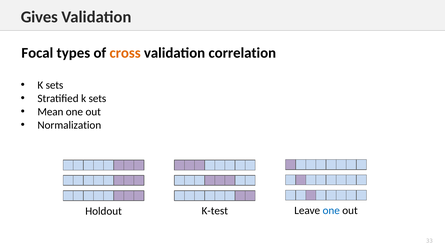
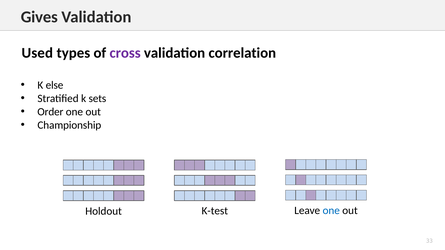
Focal: Focal -> Used (37, 53)
cross colour: orange -> purple (125, 53)
sets: sets -> else (55, 85)
Mean: Mean -> Order (50, 112)
Normalization: Normalization -> Championship (69, 125)
